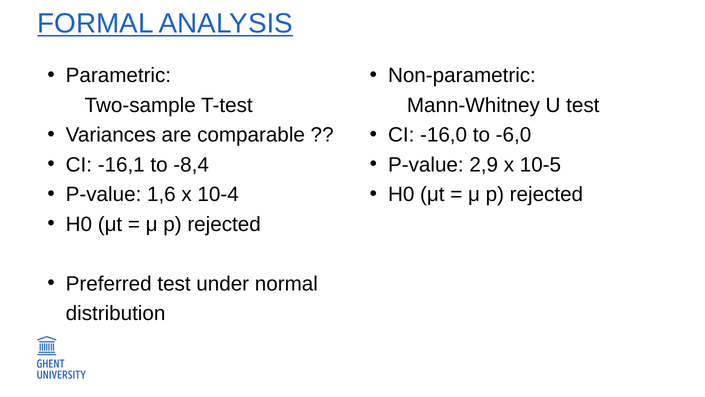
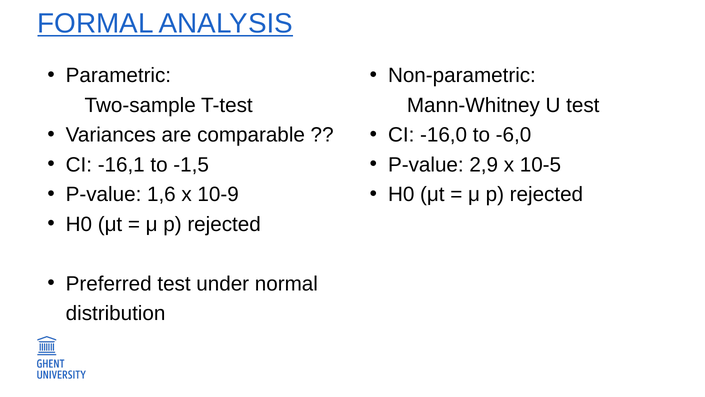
-8,4: -8,4 -> -1,5 (191, 165)
10-4: 10-4 -> 10-9 (218, 194)
